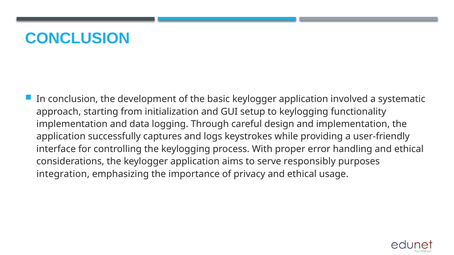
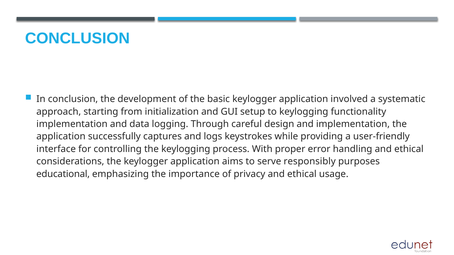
integration: integration -> educational (63, 174)
